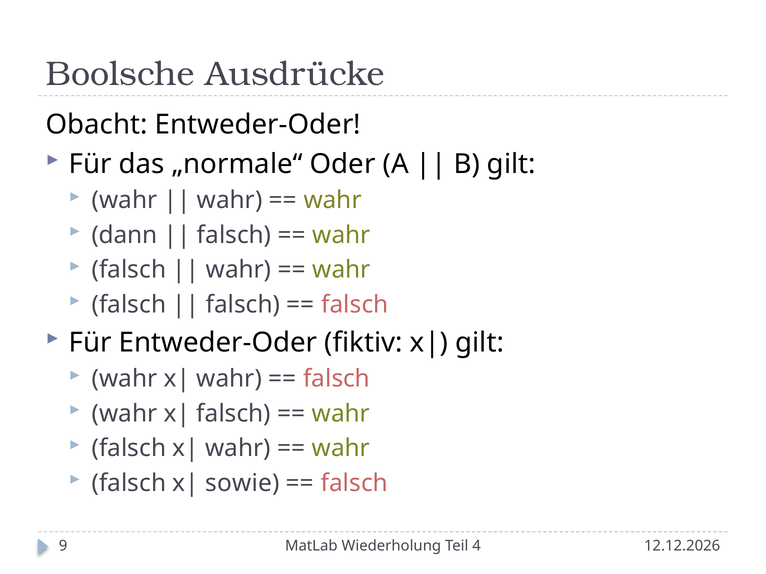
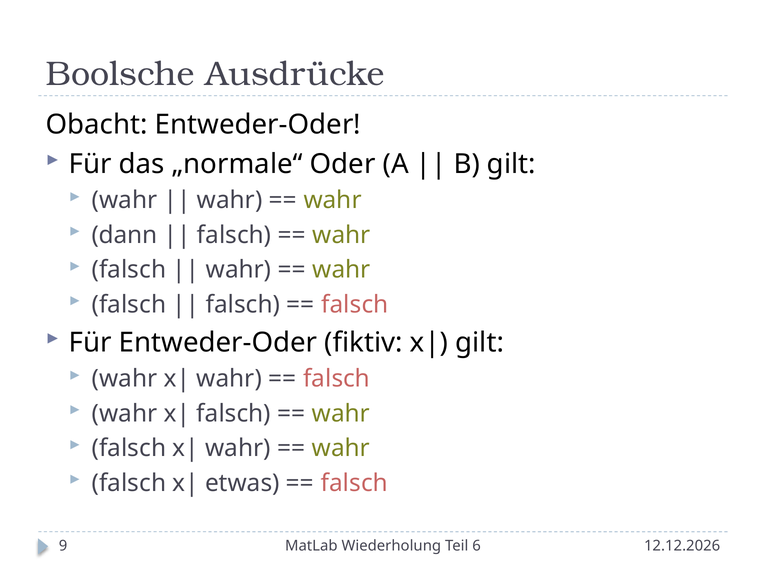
sowie: sowie -> etwas (242, 483)
4: 4 -> 6 (477, 546)
